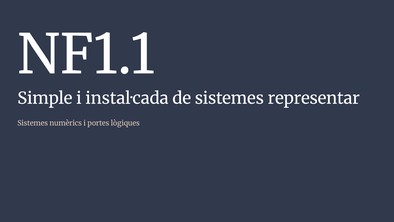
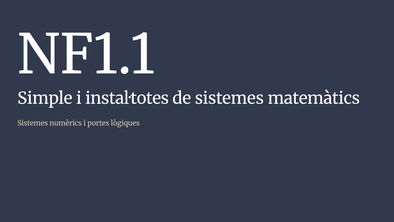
instal·cada: instal·cada -> instal·totes (127, 98)
representar: representar -> matemàtics (314, 98)
